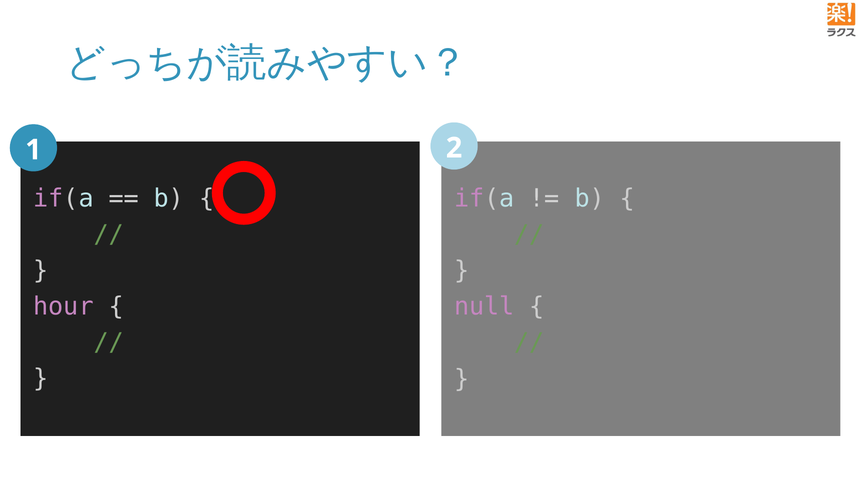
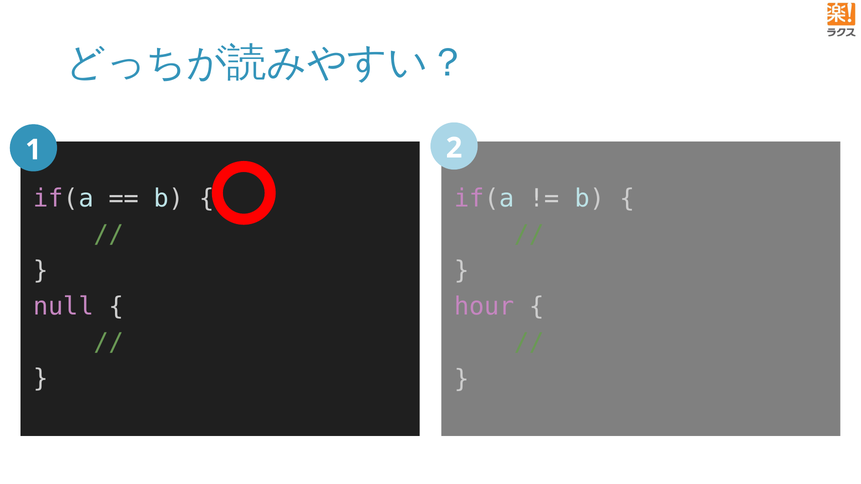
hour: hour -> null (63, 307)
null: null -> hour (484, 307)
